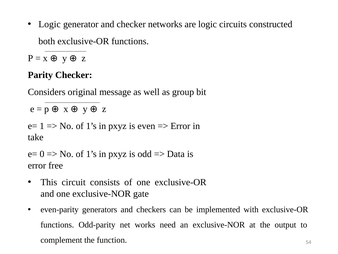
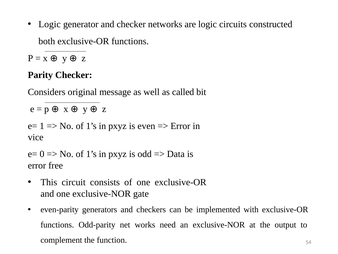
group: group -> called (183, 92)
take: take -> vice (36, 137)
